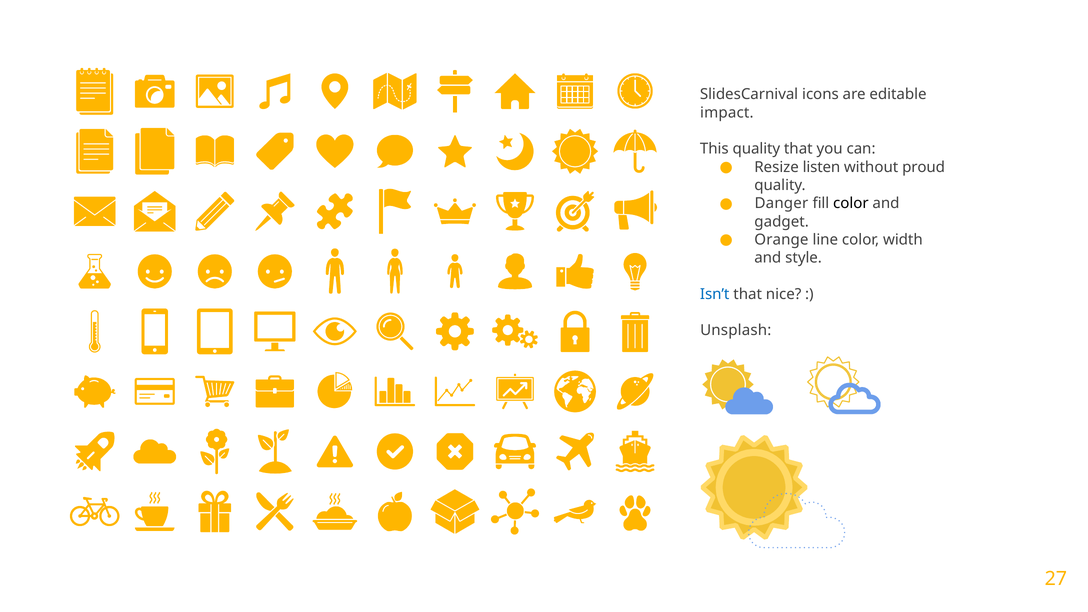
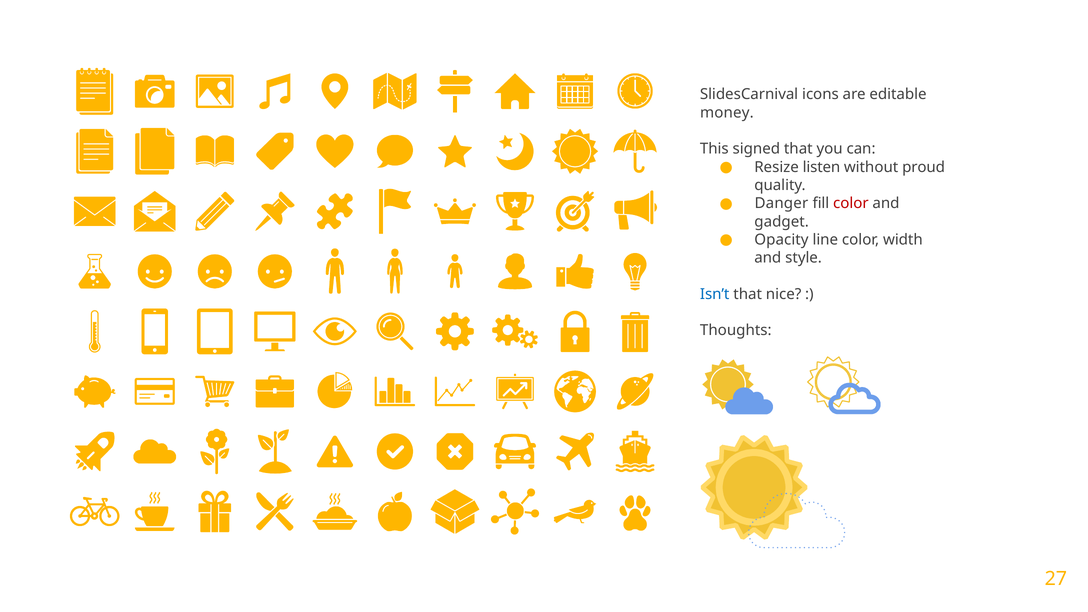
impact: impact -> money (727, 113)
This quality: quality -> signed (756, 149)
color colour: black -> red (851, 203)
Orange: Orange -> Opacity (781, 240)
Unsplash: Unsplash -> Thoughts (736, 330)
